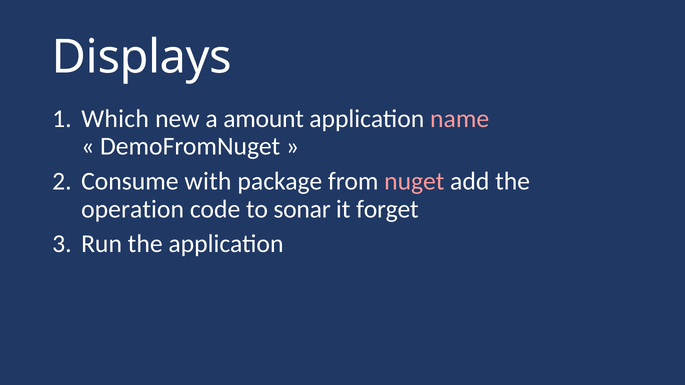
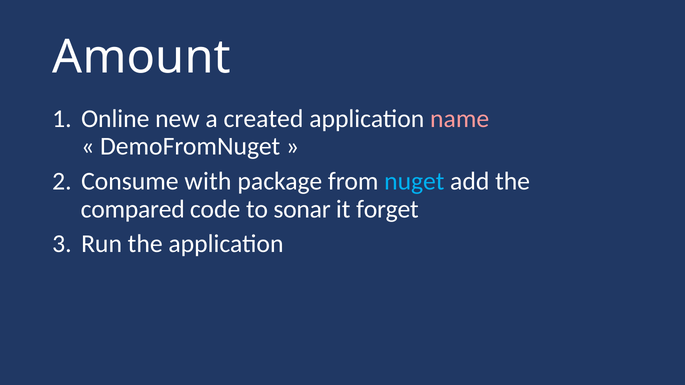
Displays: Displays -> Amount (142, 57)
Which: Which -> Online (115, 119)
amount: amount -> created (263, 119)
nuget colour: pink -> light blue (414, 181)
operation: operation -> compared (133, 209)
